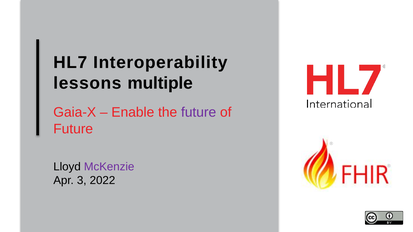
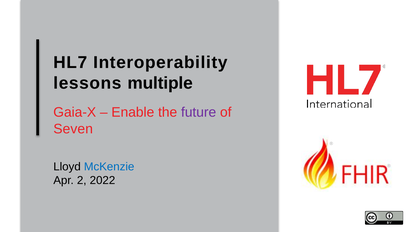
Future: Future -> Seven (73, 129)
McKenzie colour: purple -> blue (109, 167)
3: 3 -> 2 (82, 181)
